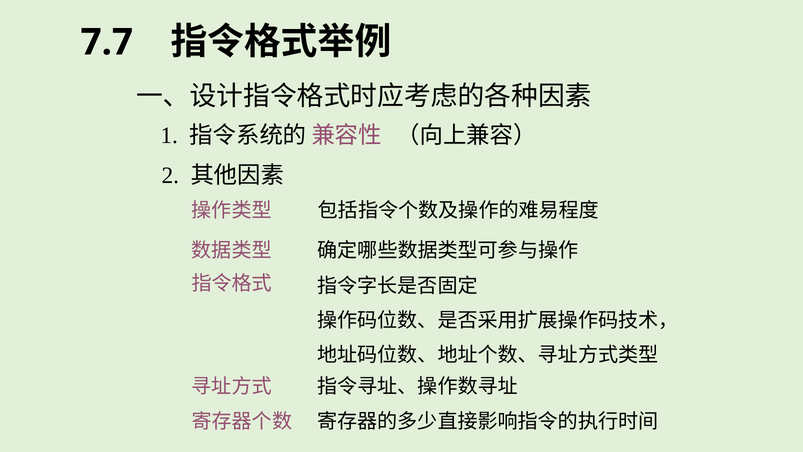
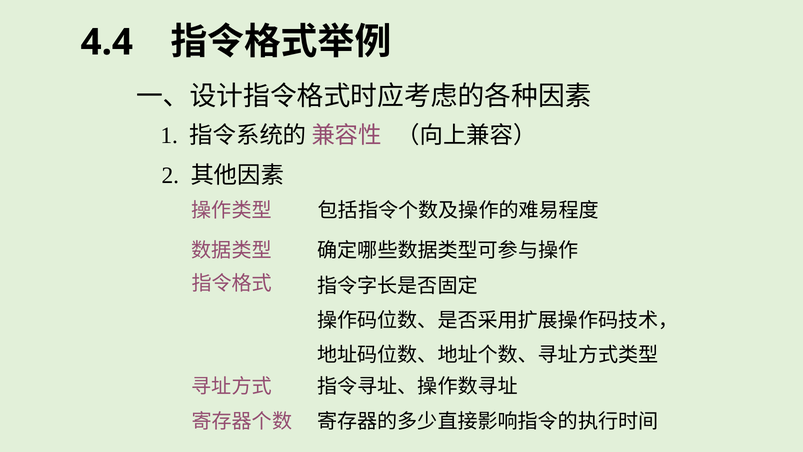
7.7: 7.7 -> 4.4 (107, 42)
